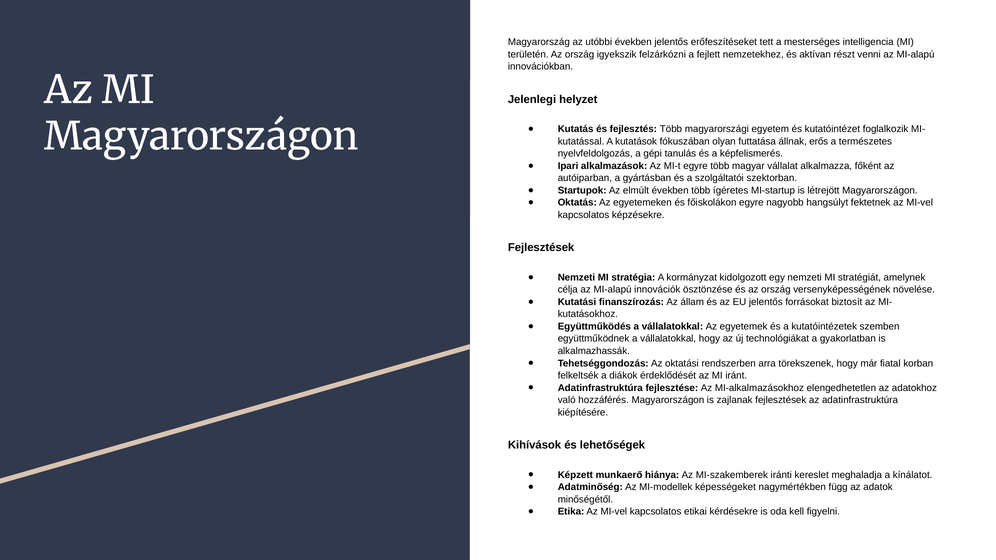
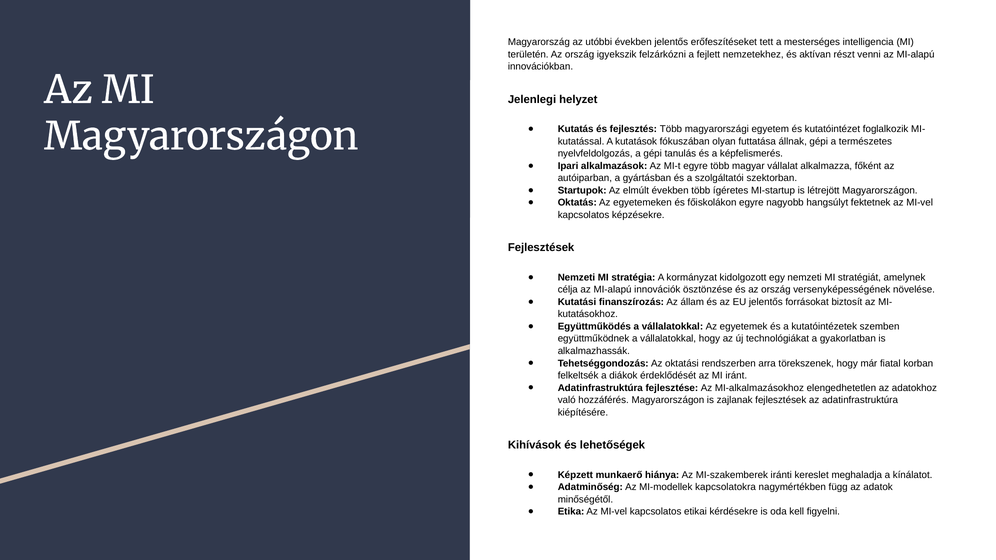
állnak erős: erős -> gépi (819, 141)
képességeket: képességeket -> kapcsolatokra (726, 487)
